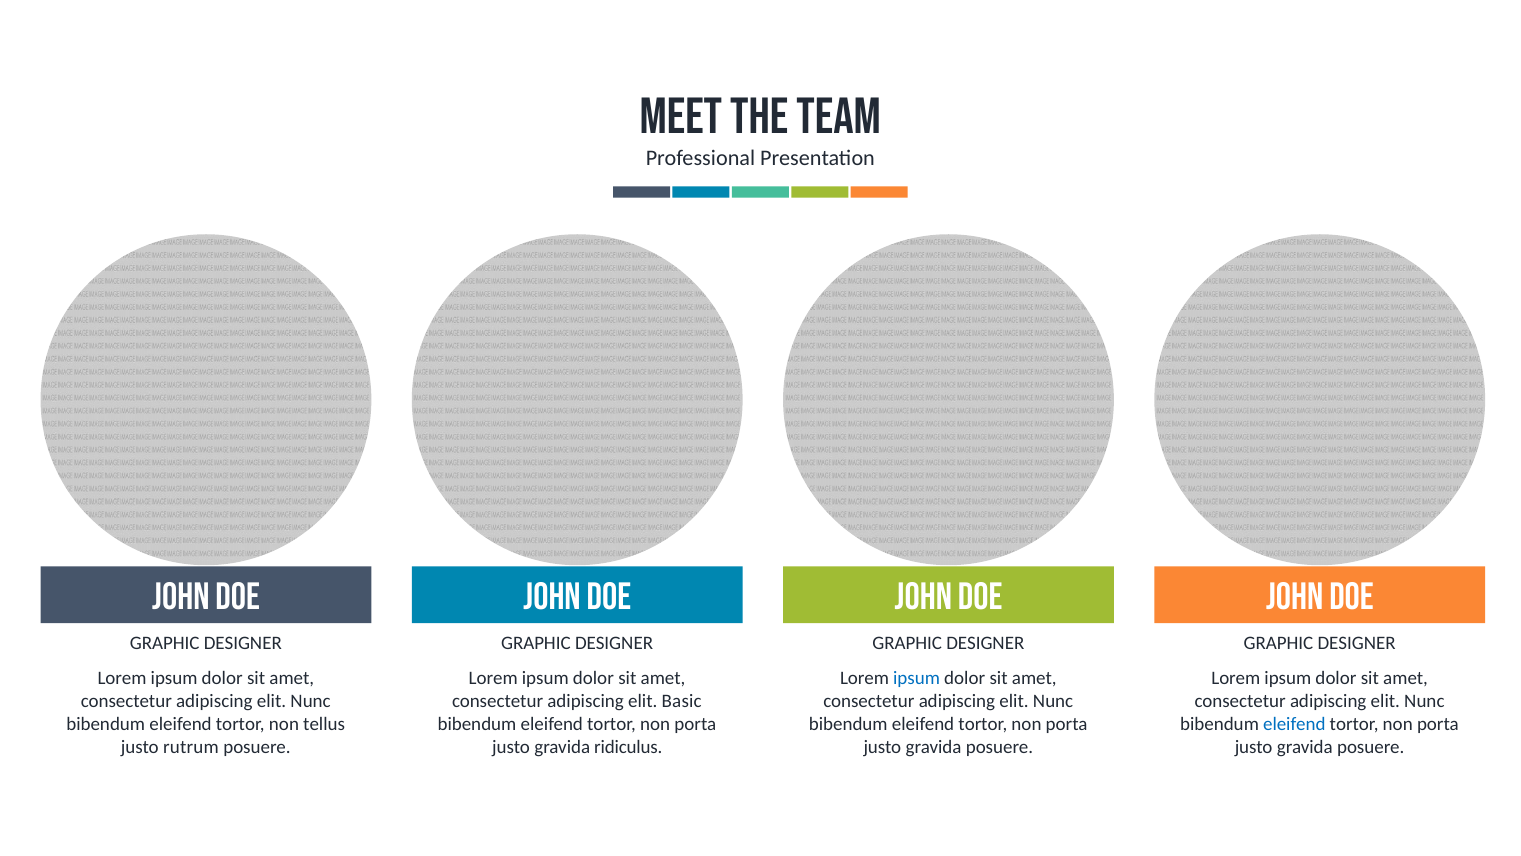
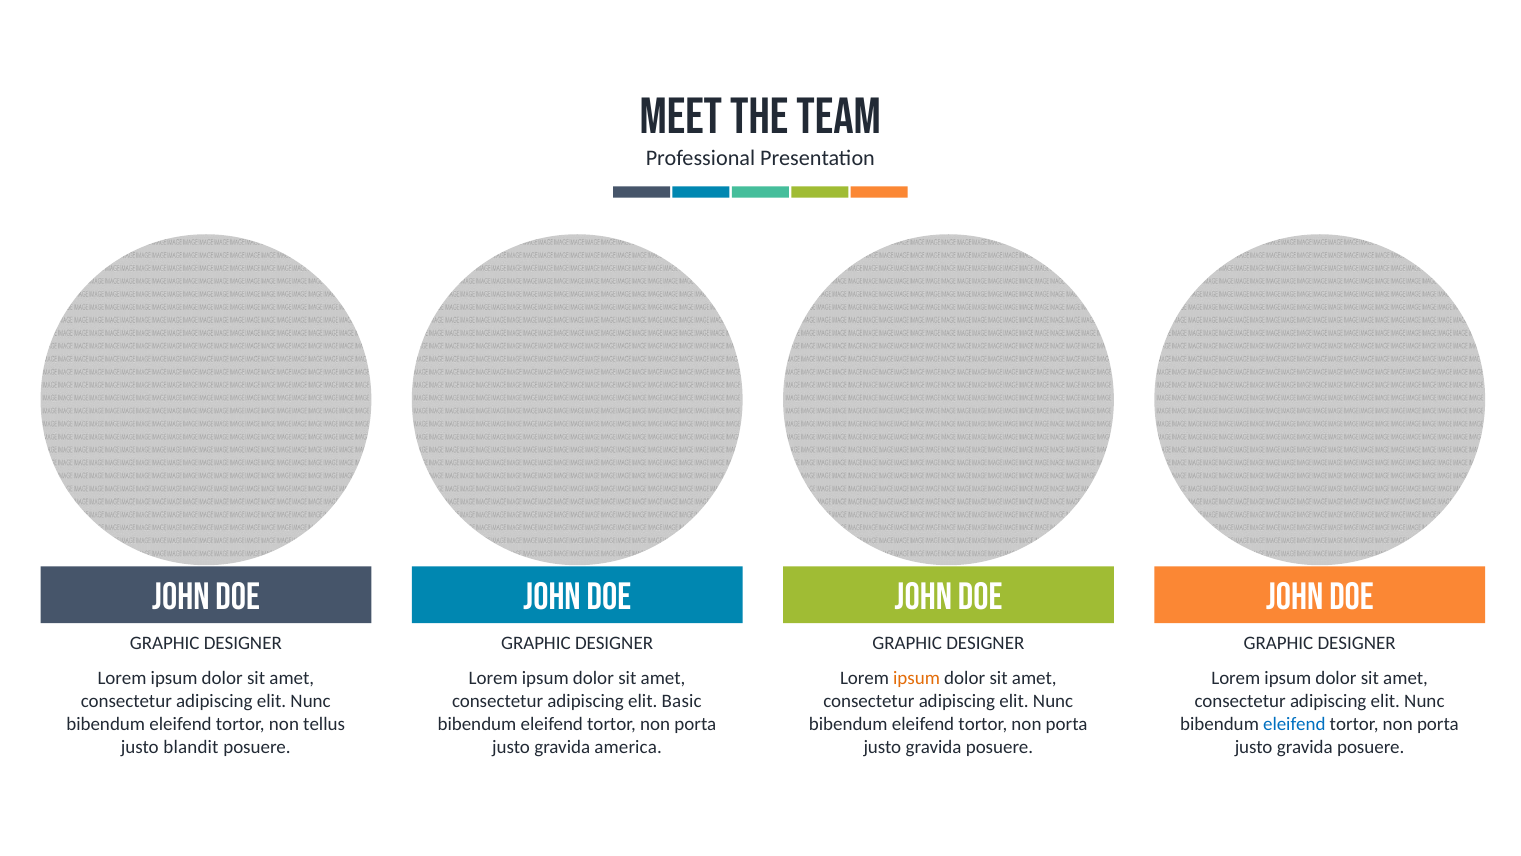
ipsum colour: blue -> orange (917, 678)
rutrum: rutrum -> blandit (191, 747)
ridiculus: ridiculus -> america (628, 747)
